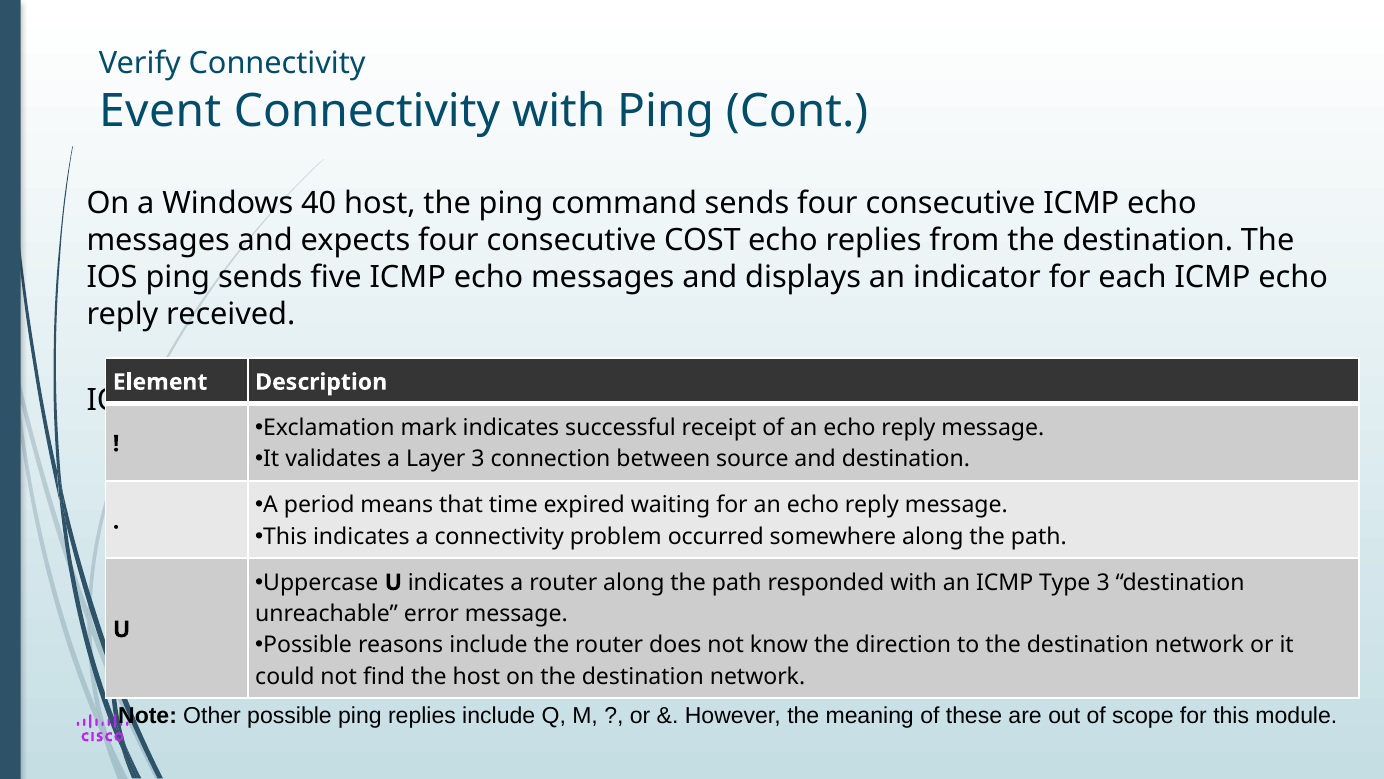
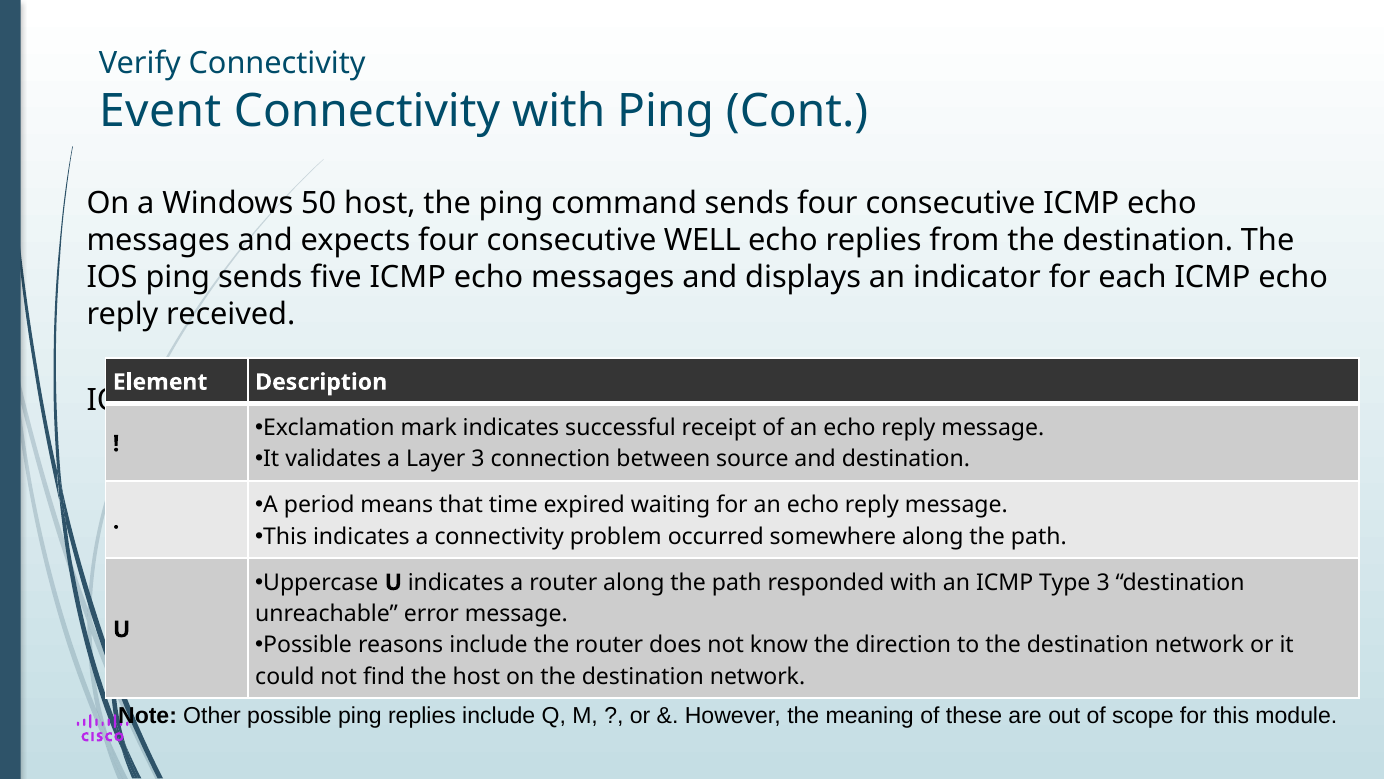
40: 40 -> 50 (319, 203)
COST: COST -> WELL (702, 240)
